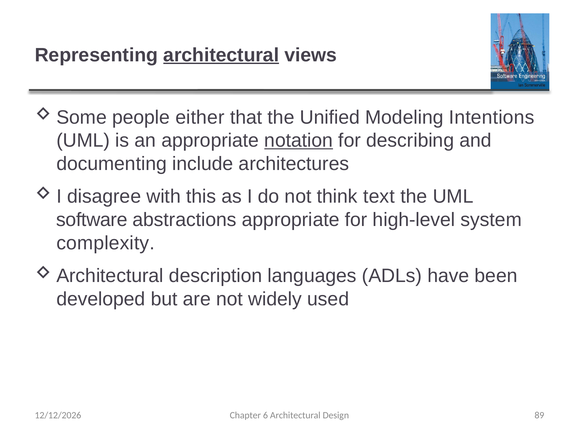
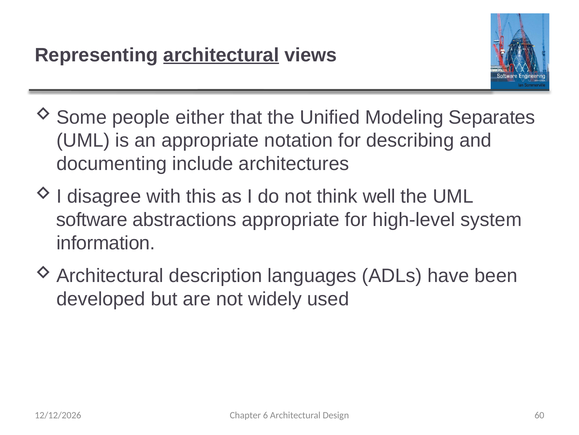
Intentions: Intentions -> Separates (492, 117)
notation underline: present -> none (299, 140)
text: text -> well (379, 196)
complexity: complexity -> information (106, 243)
89: 89 -> 60 (539, 415)
